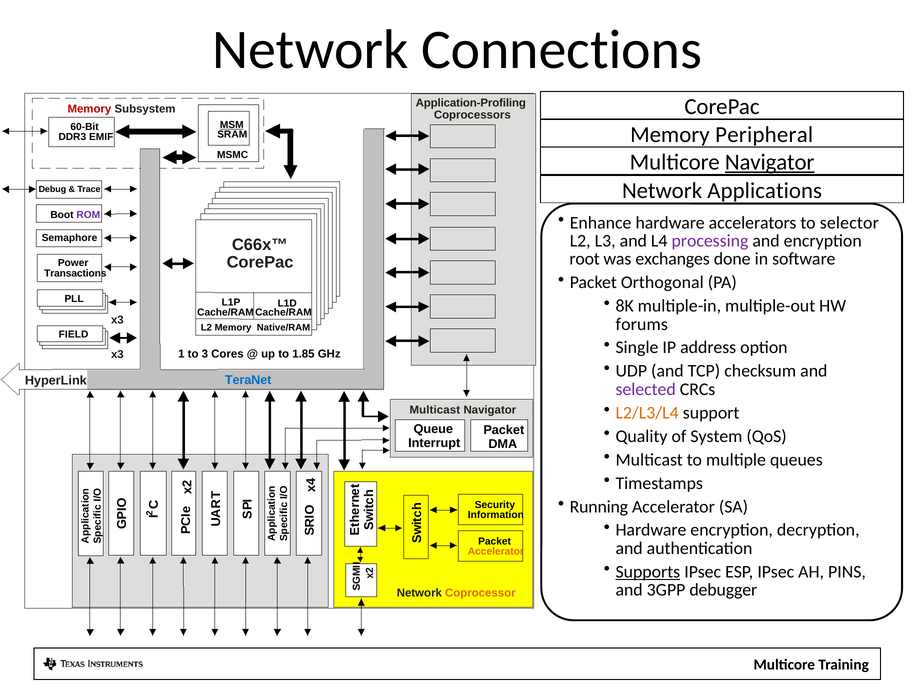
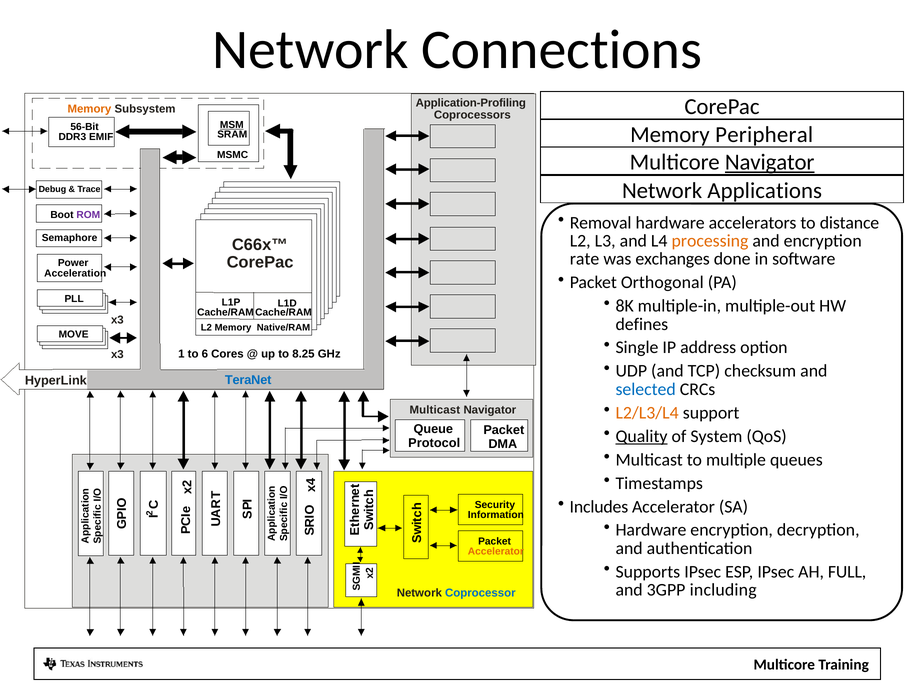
Memory colour: red -> orange (89, 109)
60-Bit: 60-Bit -> 56-Bit (85, 127)
Enhance: Enhance -> Removal (601, 223)
selector: selector -> distance (849, 223)
processing colour: purple -> orange (710, 241)
root: root -> rate (585, 259)
Transactions: Transactions -> Acceleration (75, 274)
forums: forums -> defines (642, 324)
FIELD: FIELD -> MOVE (74, 335)
3: 3 -> 6 (205, 354)
1.85: 1.85 -> 8.25 (303, 354)
selected colour: purple -> blue (646, 389)
Quality underline: none -> present (642, 436)
Interrupt: Interrupt -> Protocol (434, 443)
Running: Running -> Includes (599, 507)
Supports underline: present -> none (648, 572)
PINS: PINS -> FULL (847, 572)
debugger: debugger -> including (723, 590)
Coprocessor colour: orange -> blue (480, 593)
